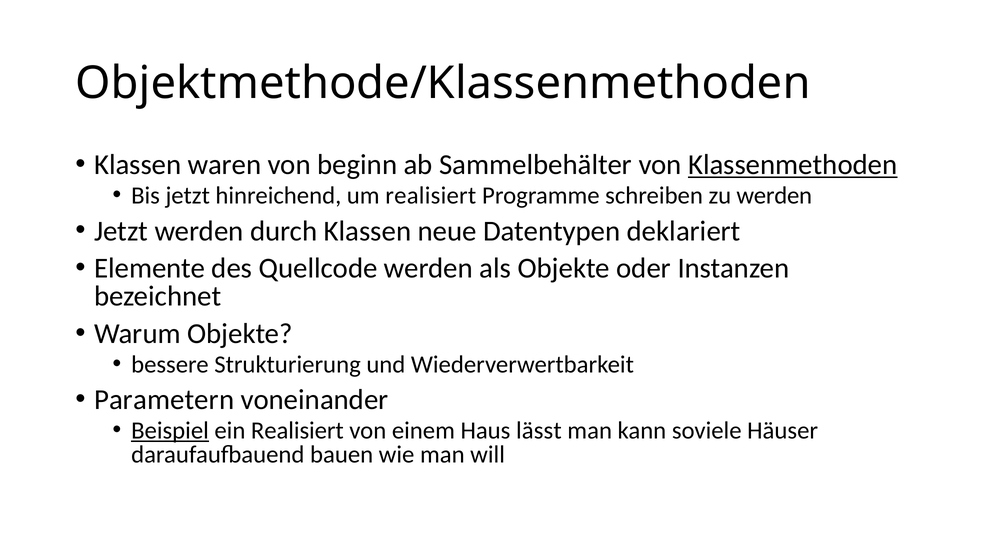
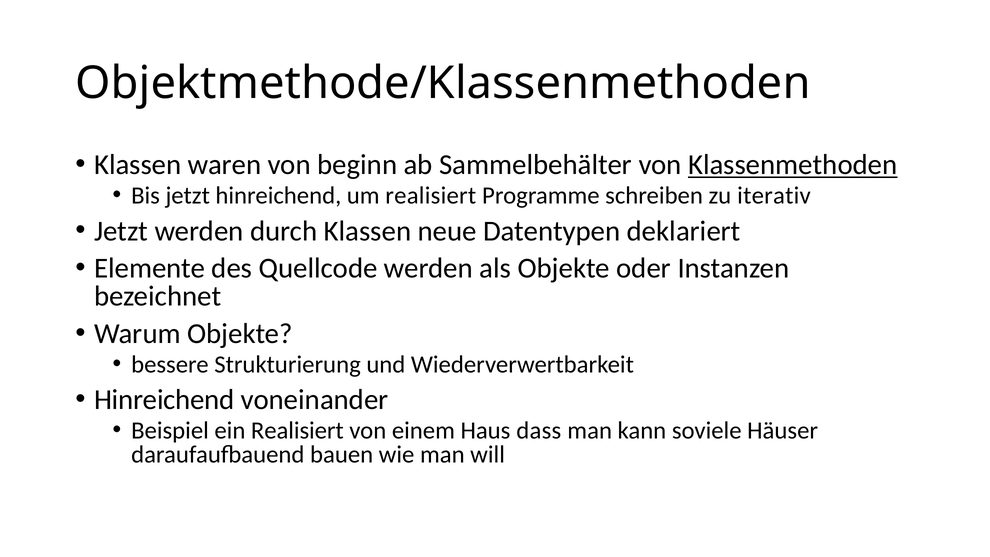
zu werden: werden -> iterativ (774, 196)
Parametern: Parametern -> Hinreichend (164, 400)
Beispiel underline: present -> none (170, 431)
lässt: lässt -> dass (539, 431)
